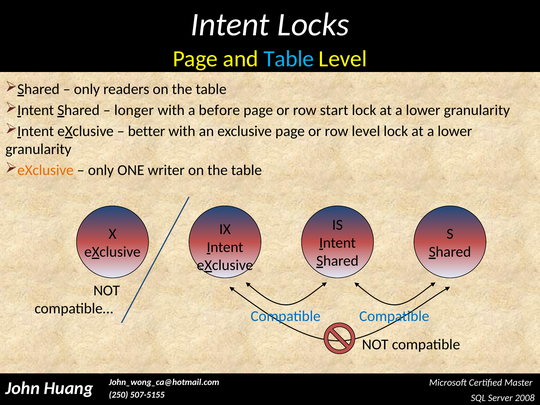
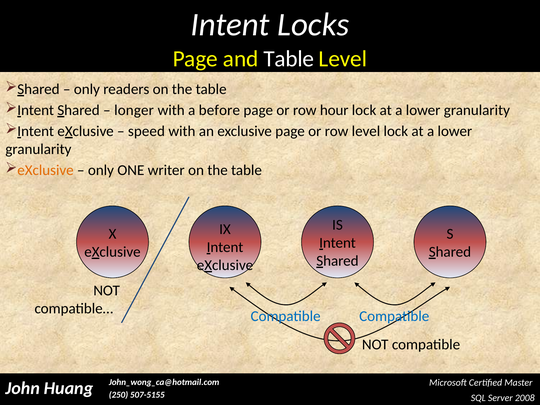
Table colour: light blue -> white (289, 59)
start: start -> hour (334, 110)
better: better -> speed (146, 131)
